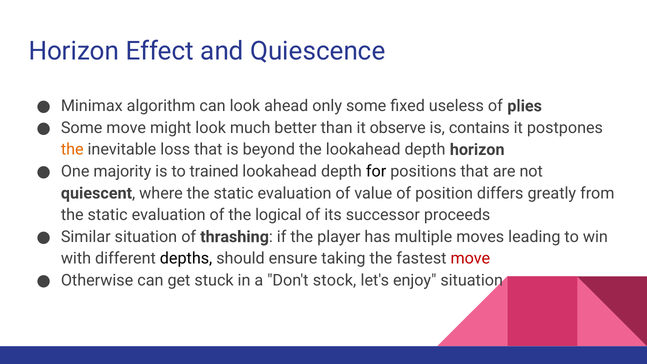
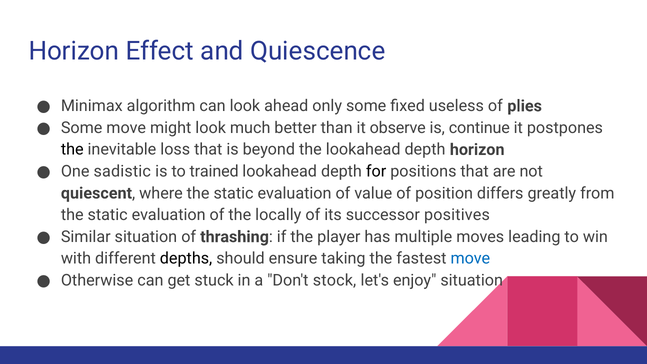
contains: contains -> continue (479, 128)
the colour: orange -> black (72, 150)
majority: majority -> sadistic (122, 171)
logical: logical -> locally (278, 215)
proceeds: proceeds -> positives (457, 215)
move colour: red -> blue (470, 259)
